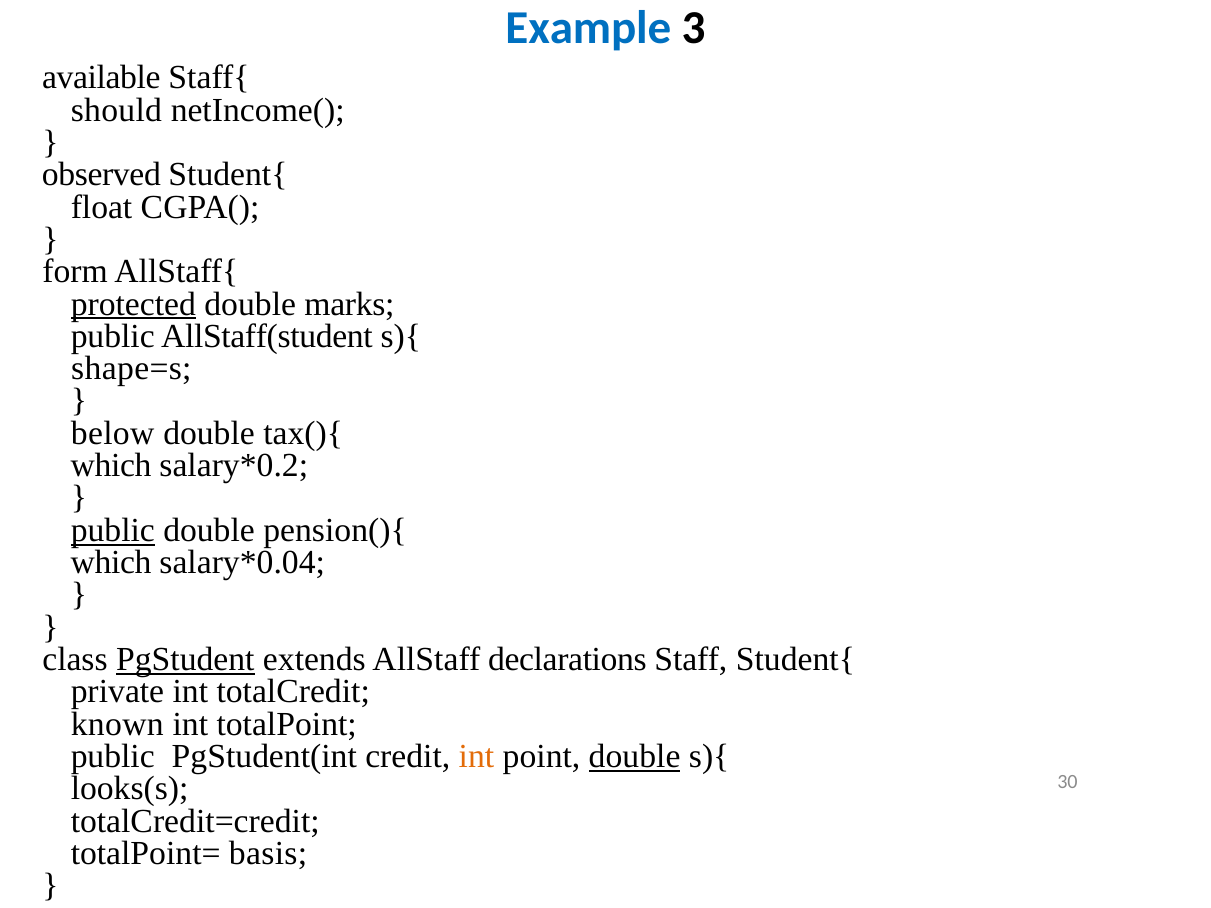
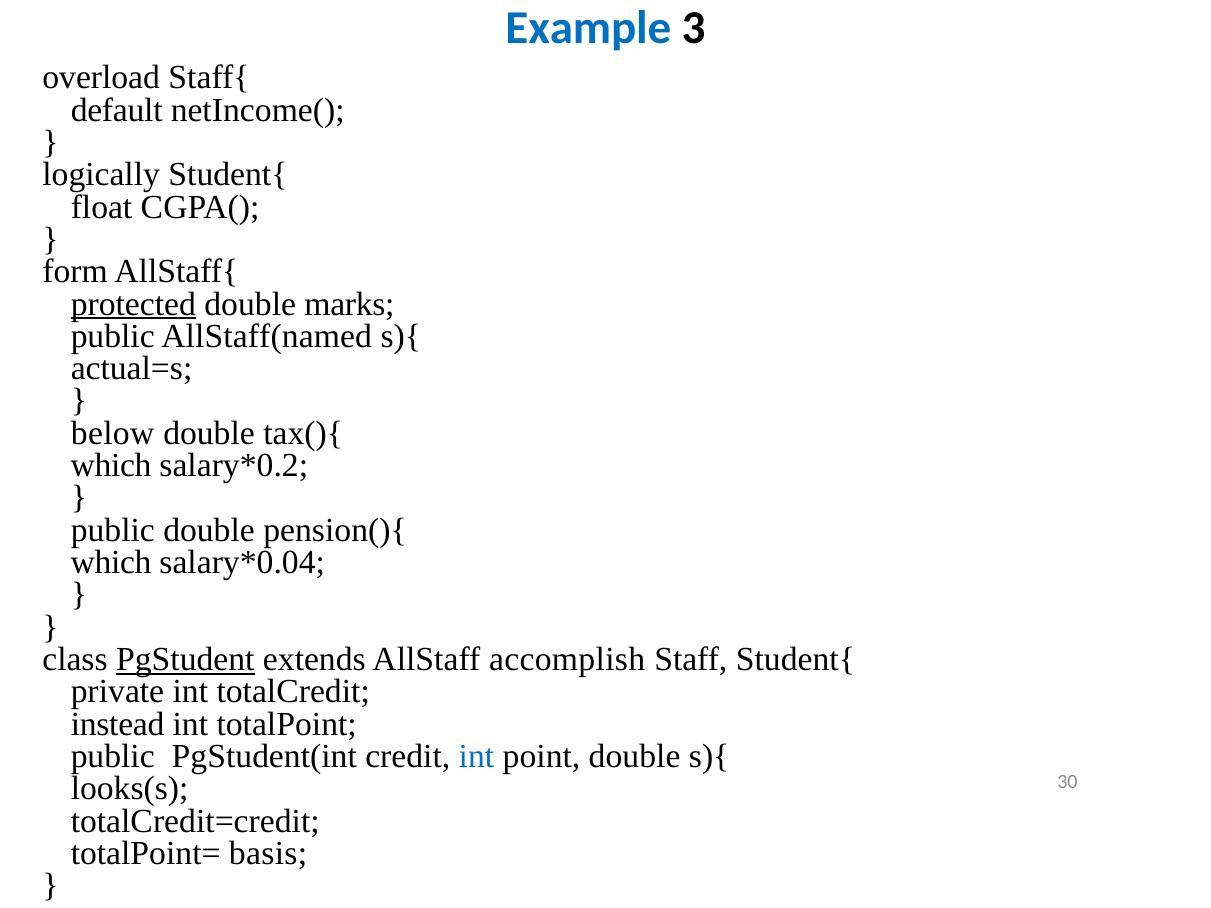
available: available -> overload (101, 78)
should: should -> default (117, 110)
observed: observed -> logically (101, 175)
AllStaff(student: AllStaff(student -> AllStaff(named (267, 336)
shape=s: shape=s -> actual=s (132, 369)
public underline: present -> none (113, 530)
declarations: declarations -> accomplish (567, 660)
known: known -> instead (118, 724)
int colour: orange -> blue (476, 757)
double underline: present -> none (635, 757)
